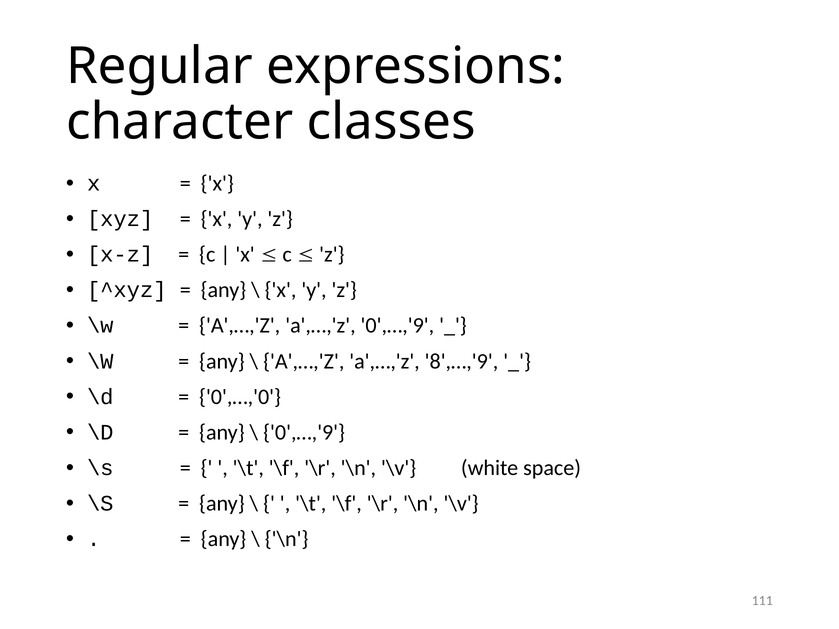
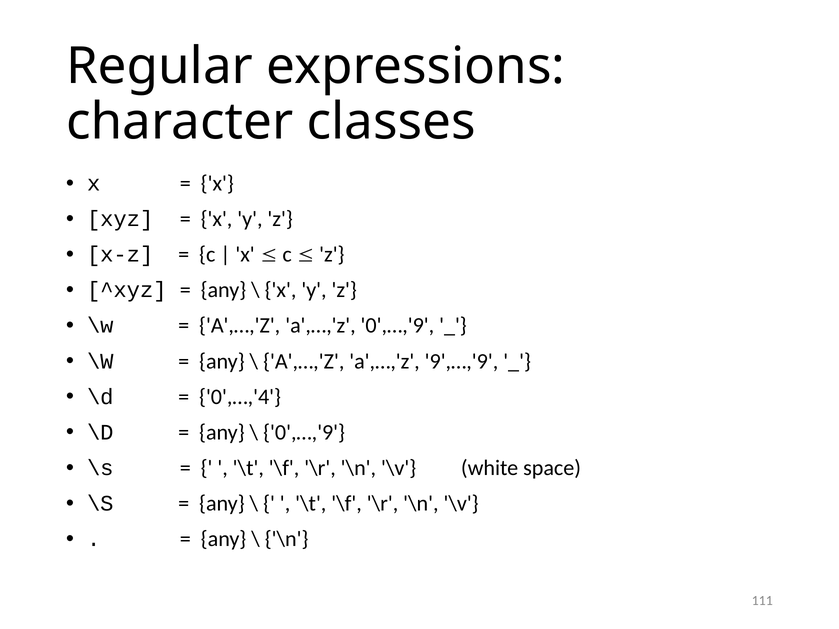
8',…,'9: 8',…,'9 -> 9',…,'9 (462, 361)
0',…,'0: 0',…,'0 -> 0',…,'4 (240, 397)
